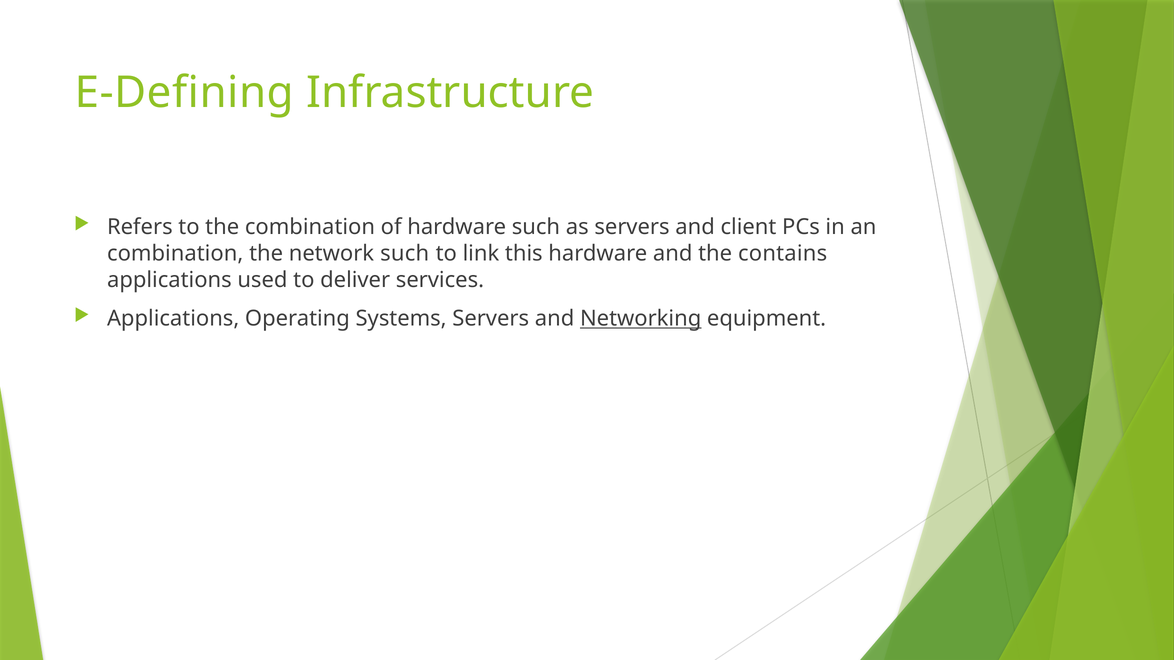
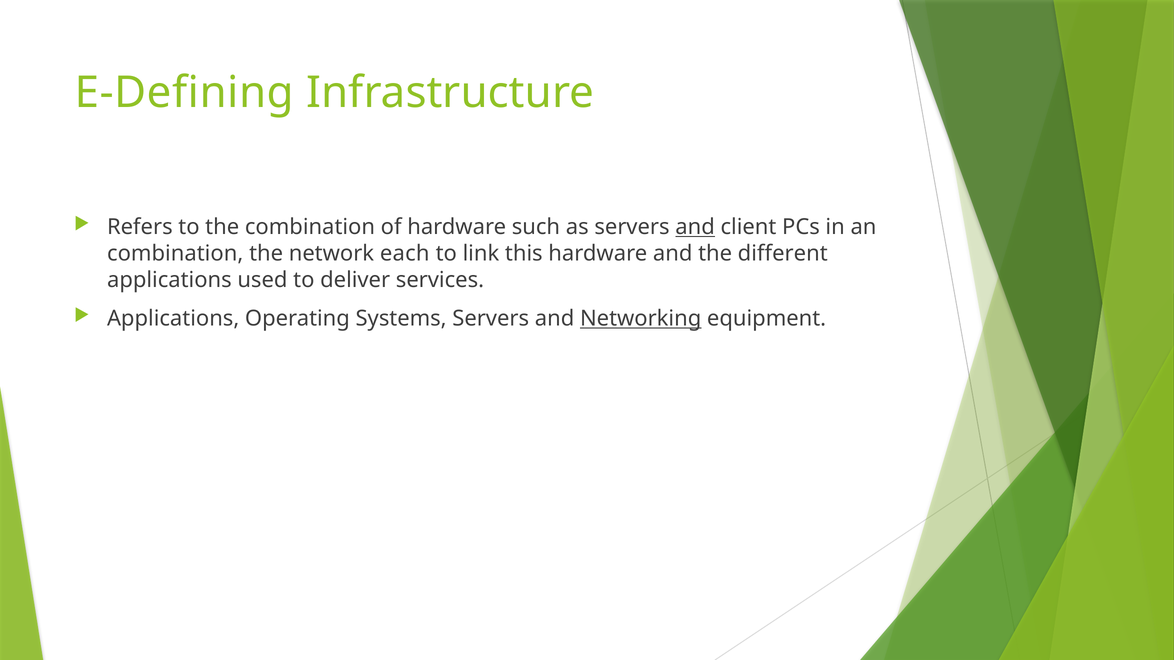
and underline: none -> present (695, 227)
network such: such -> each (405, 254)
contains: contains -> different (783, 254)
